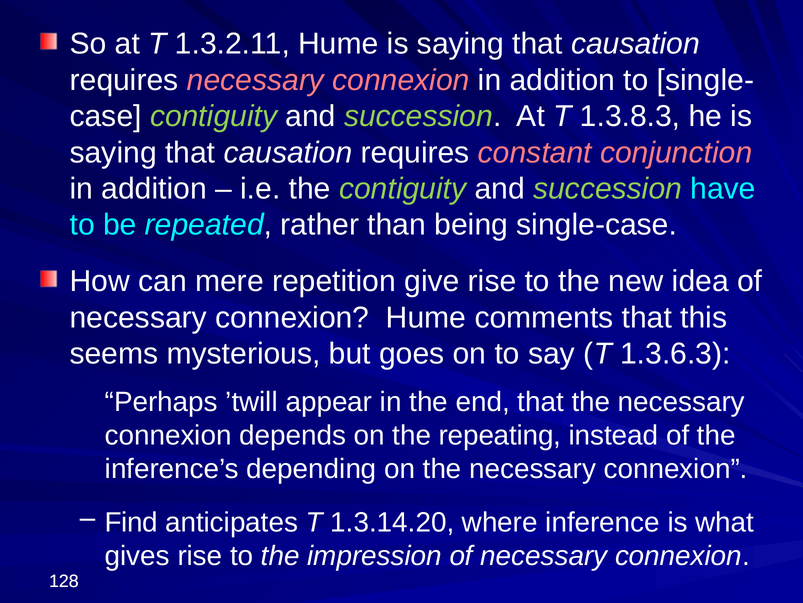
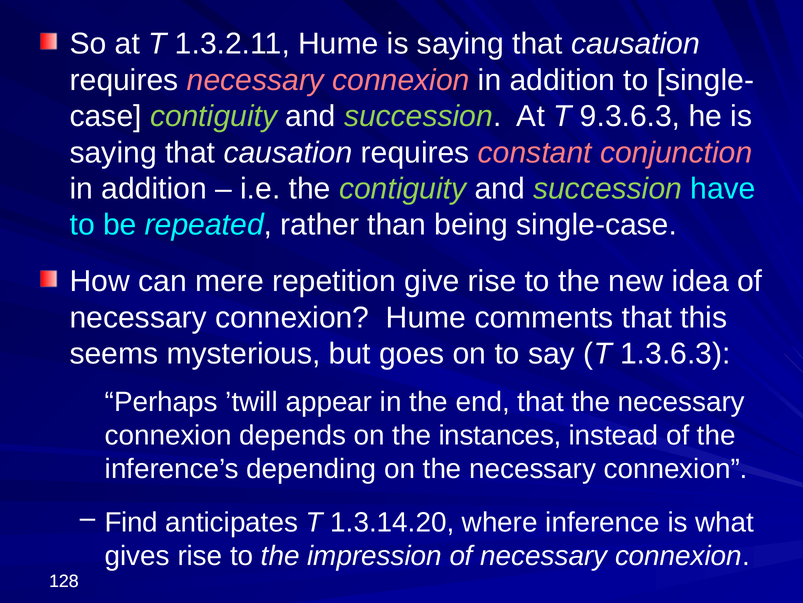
1.3.8.3: 1.3.8.3 -> 9.3.6.3 (630, 116)
repeating: repeating -> instances (500, 435)
